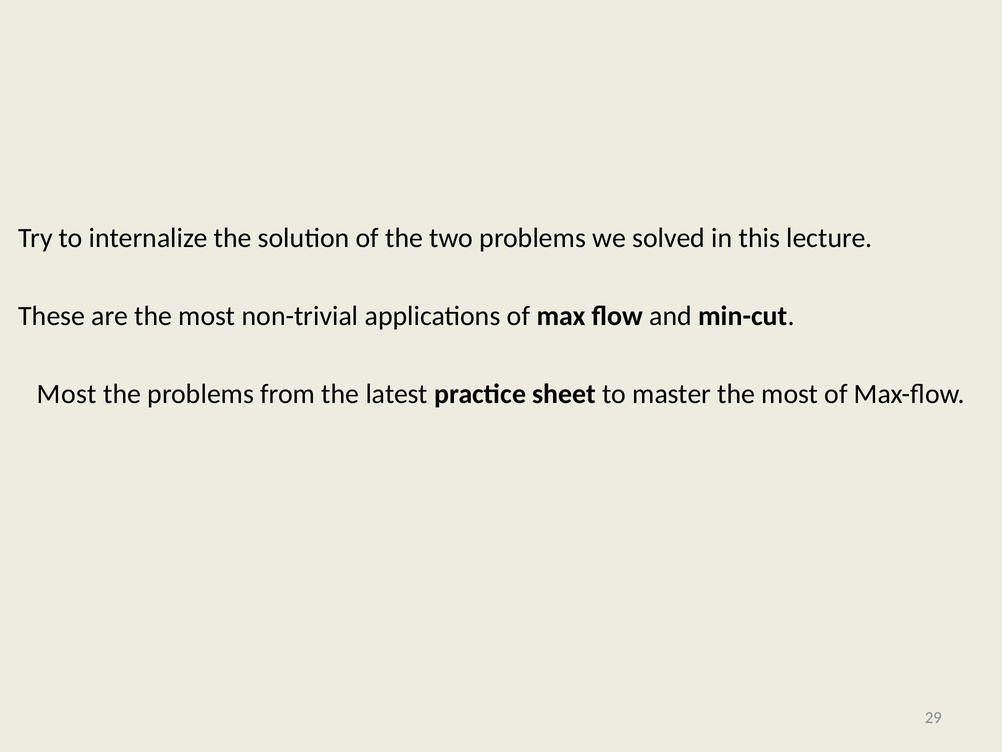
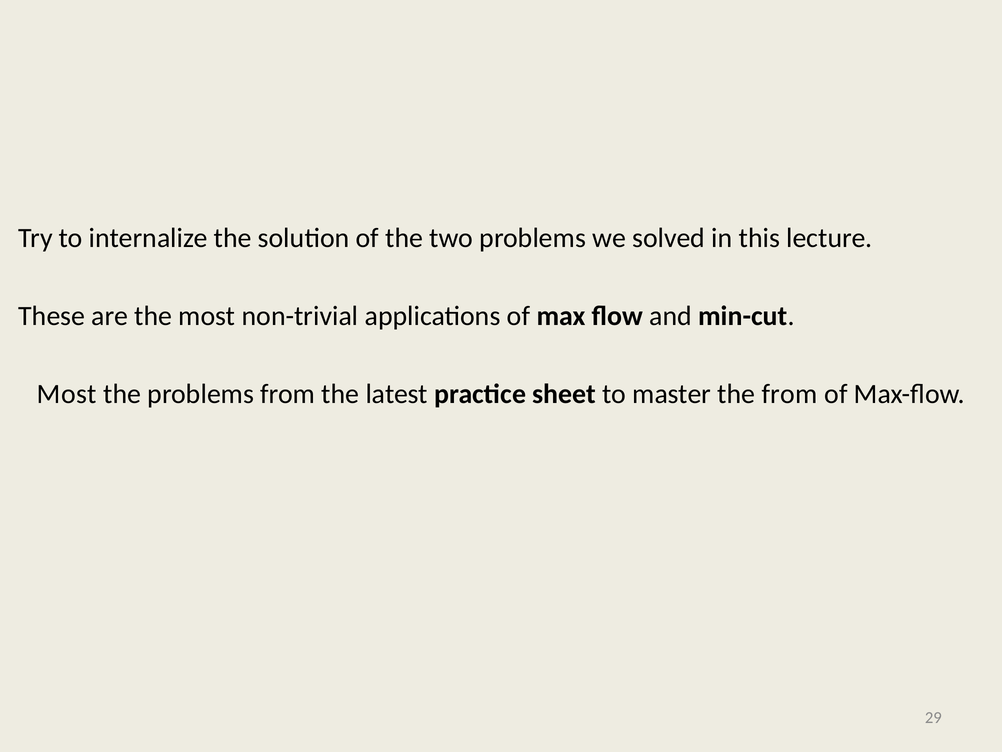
master the most: most -> from (790, 394)
